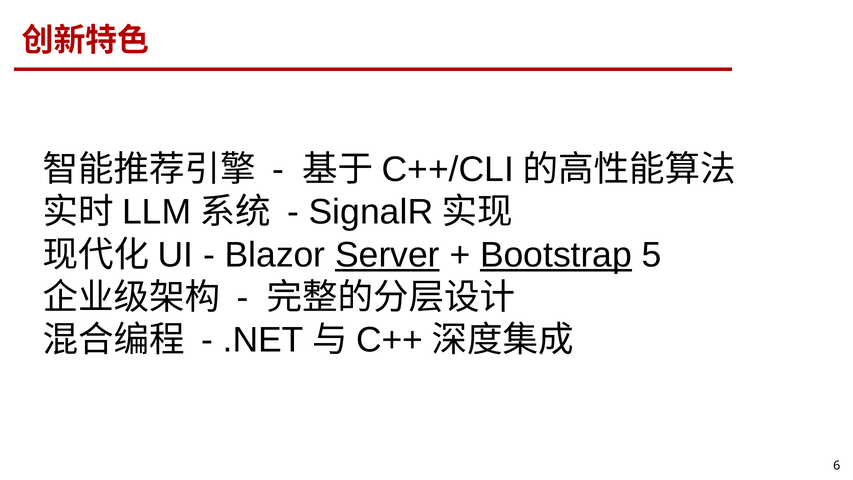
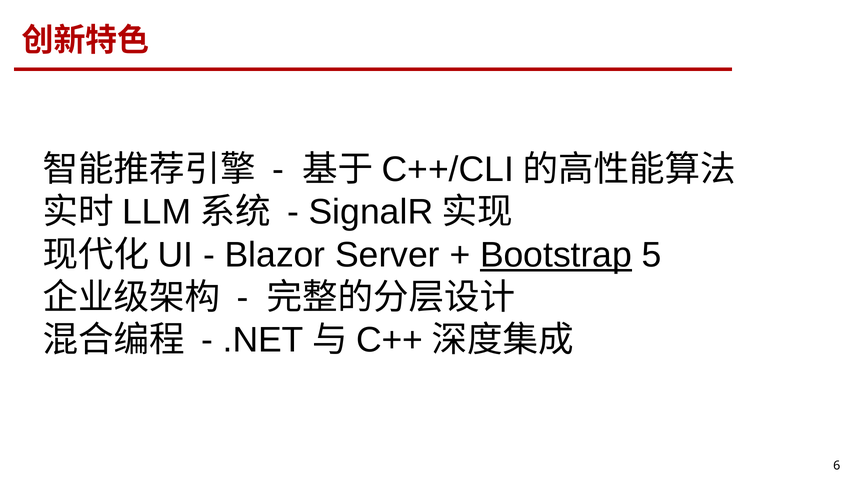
Server underline: present -> none (387, 255)
